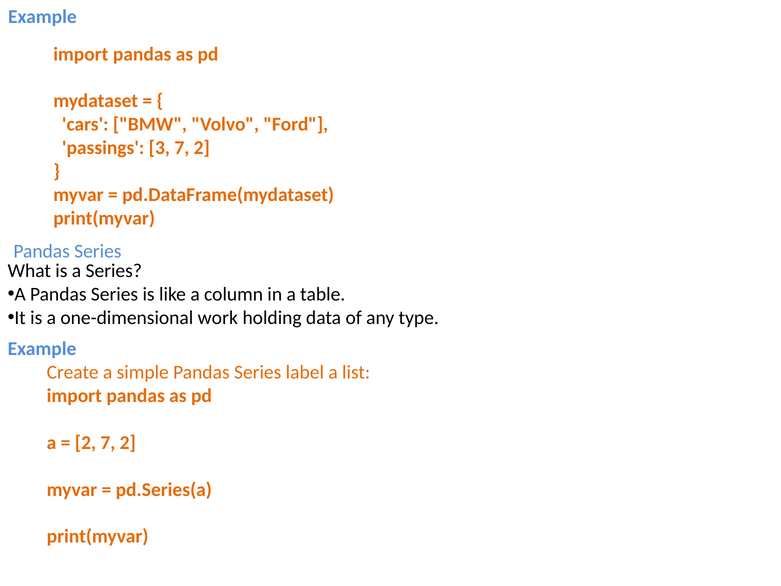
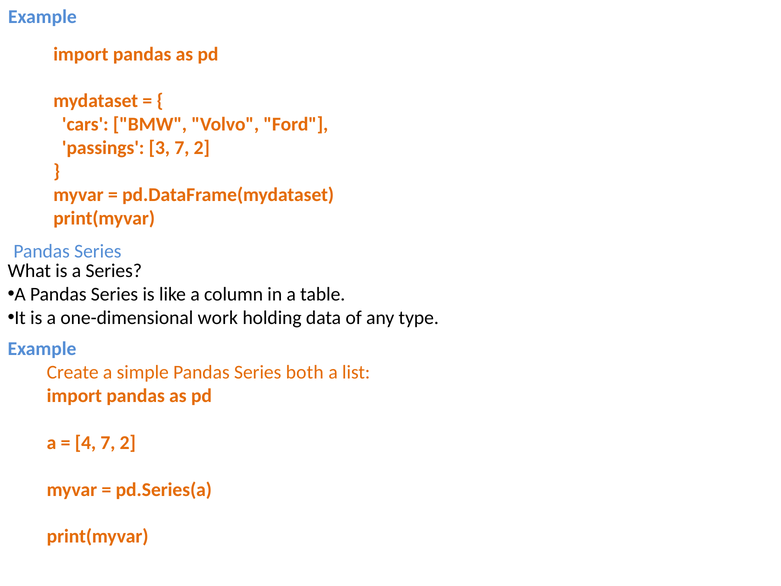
label: label -> both (305, 372)
2: 2 -> 4 (85, 443)
